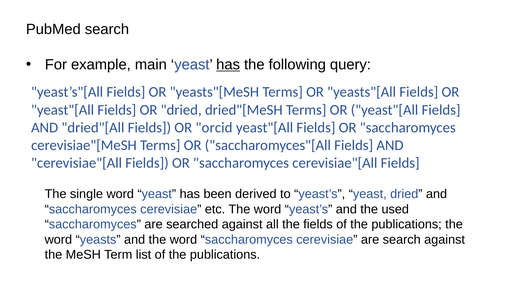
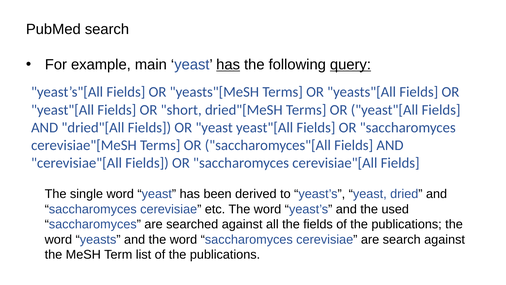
query underline: none -> present (350, 65)
OR dried: dried -> short (181, 110)
OR orcid: orcid -> yeast (214, 127)
